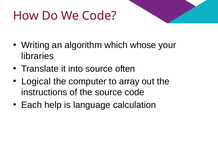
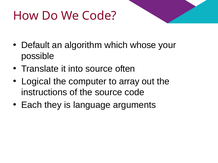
Writing: Writing -> Default (35, 45)
libraries: libraries -> possible (38, 56)
help: help -> they (53, 105)
calculation: calculation -> arguments (135, 105)
